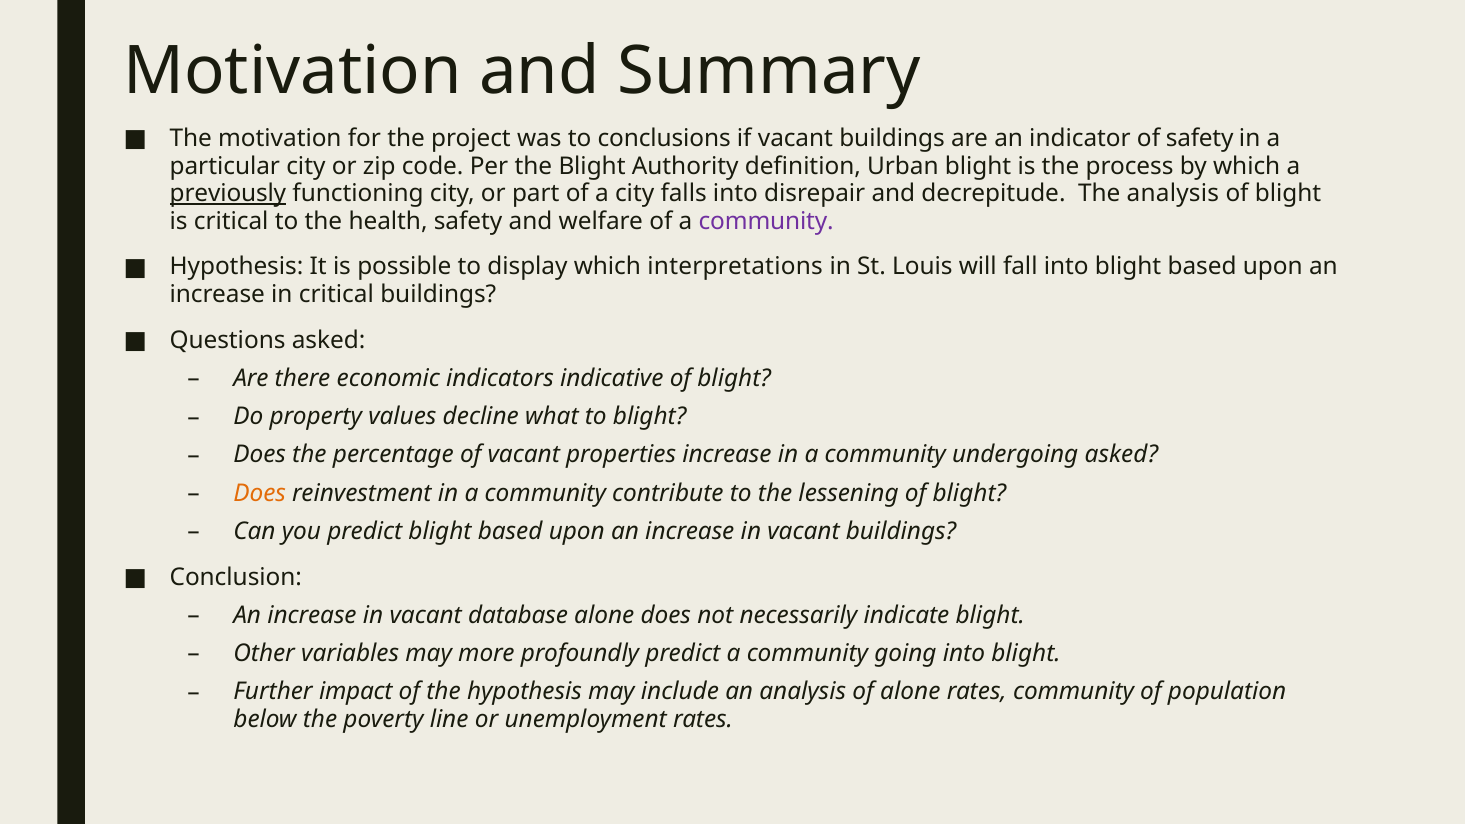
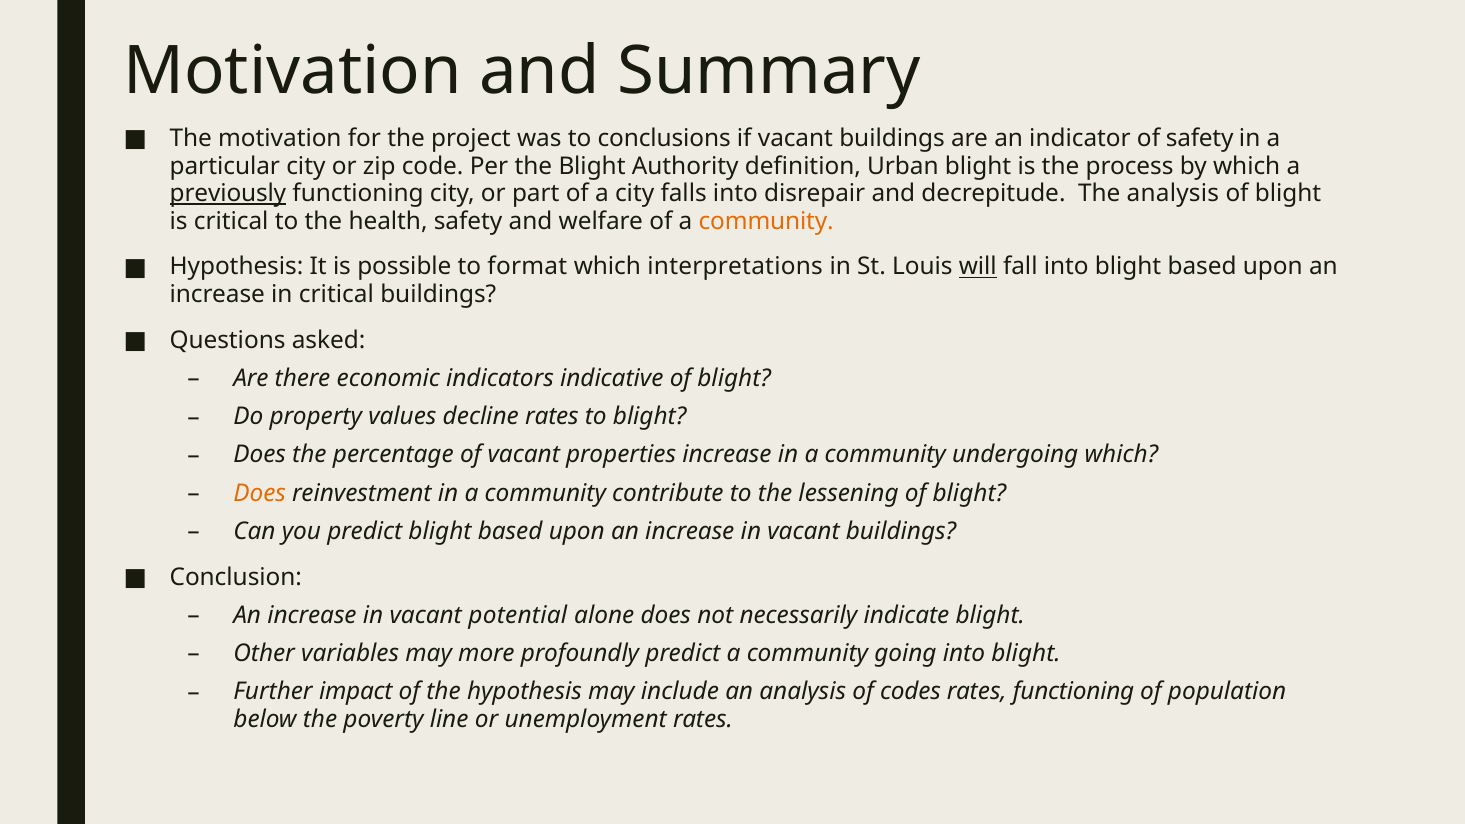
community colour: purple -> orange (766, 221)
display: display -> format (527, 267)
will underline: none -> present (978, 267)
decline what: what -> rates (552, 417)
undergoing asked: asked -> which (1121, 455)
database: database -> potential (518, 615)
of alone: alone -> codes (910, 692)
rates community: community -> functioning (1074, 692)
